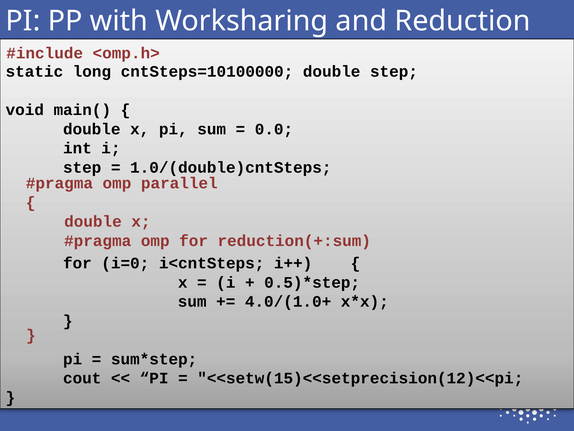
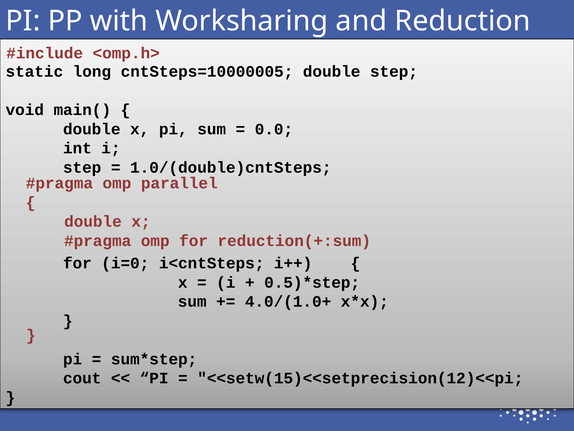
cntSteps=10100000: cntSteps=10100000 -> cntSteps=10000005 (207, 72)
